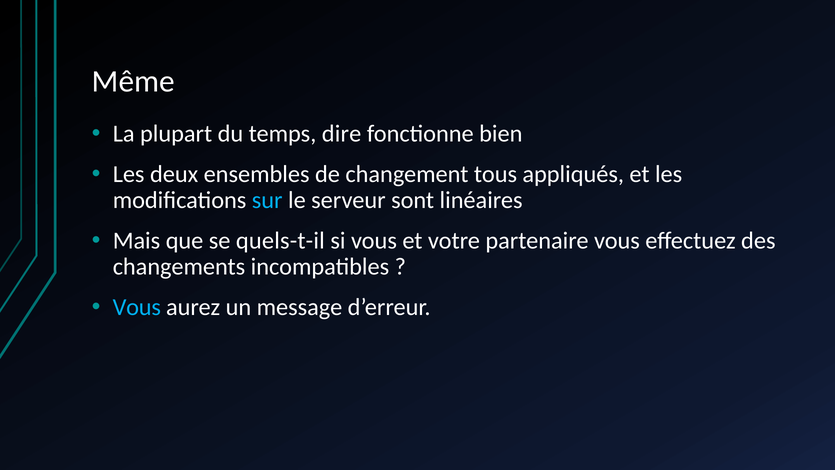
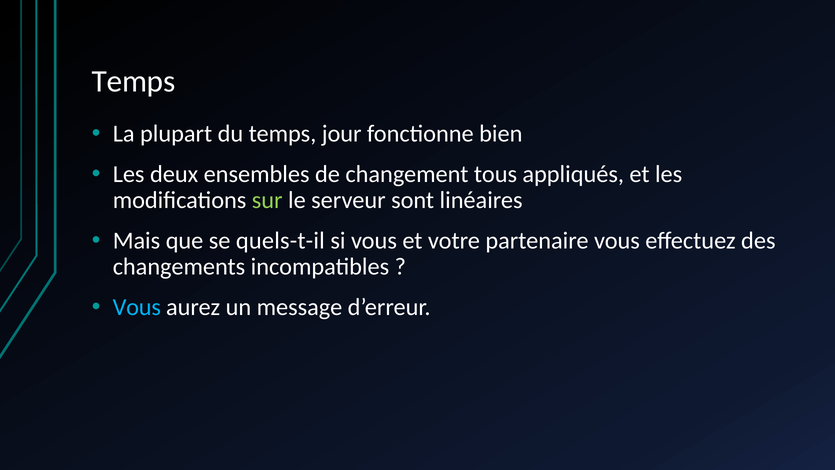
Même: Même -> Temps (134, 81)
dire: dire -> jour (342, 134)
sur colour: light blue -> light green (267, 200)
